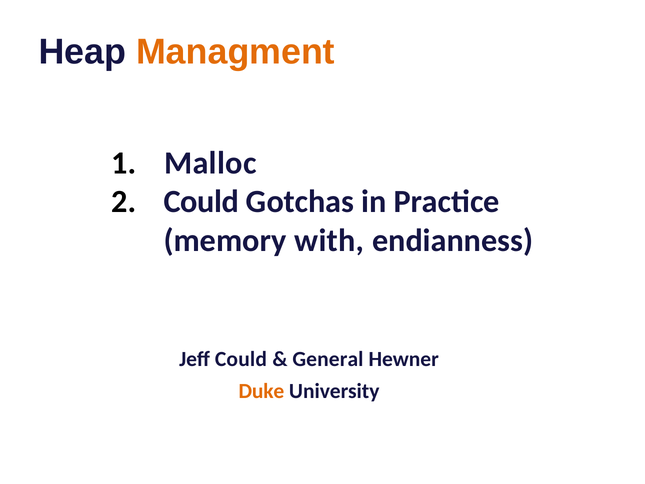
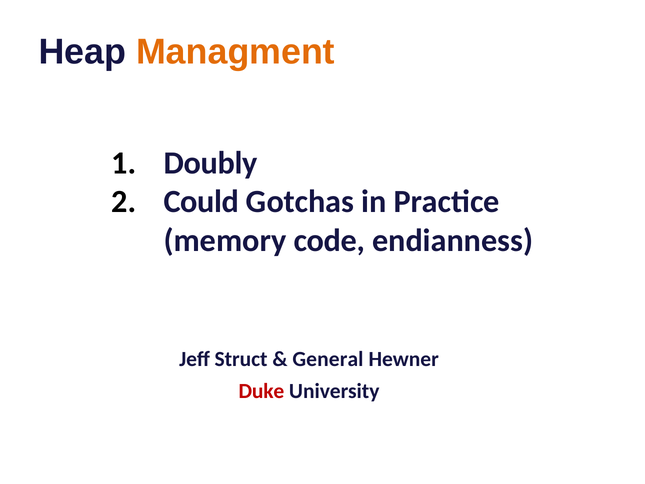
Malloc: Malloc -> Doubly (211, 163)
with: with -> code (329, 240)
Jeff Could: Could -> Struct (241, 359)
Duke colour: orange -> red (261, 391)
